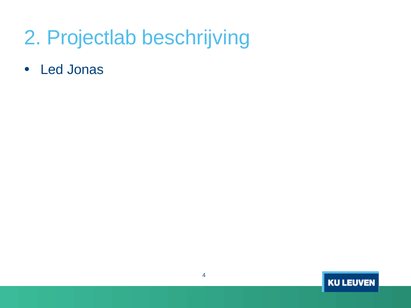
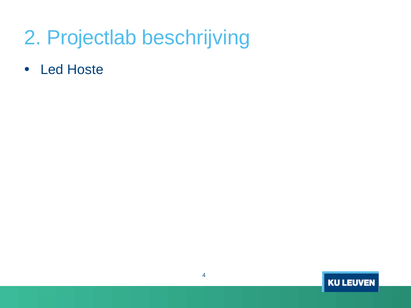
Jonas: Jonas -> Hoste (85, 70)
